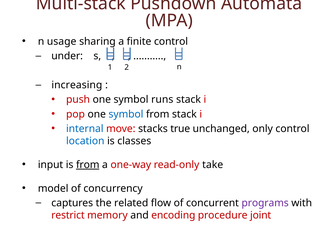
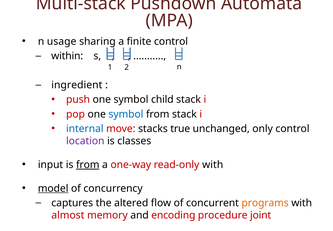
under: under -> within (67, 56)
increasing: increasing -> ingredient (77, 85)
runs: runs -> child (162, 99)
location colour: blue -> purple (85, 141)
read-only take: take -> with (213, 164)
model underline: none -> present (53, 188)
related: related -> altered (131, 203)
programs colour: purple -> orange (265, 203)
restrict: restrict -> almost (68, 215)
